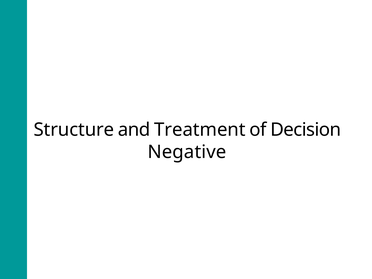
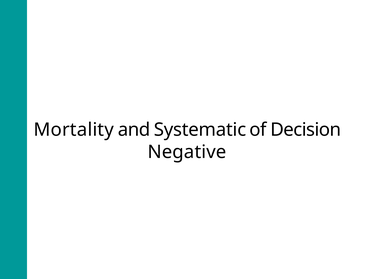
Structure: Structure -> Mortality (74, 130)
Treatment: Treatment -> Systematic (200, 130)
